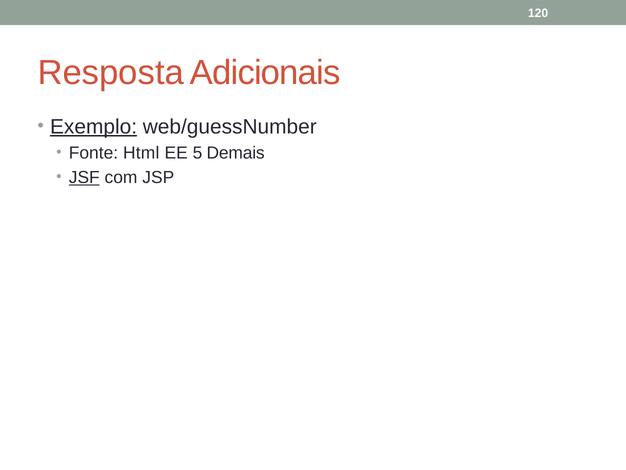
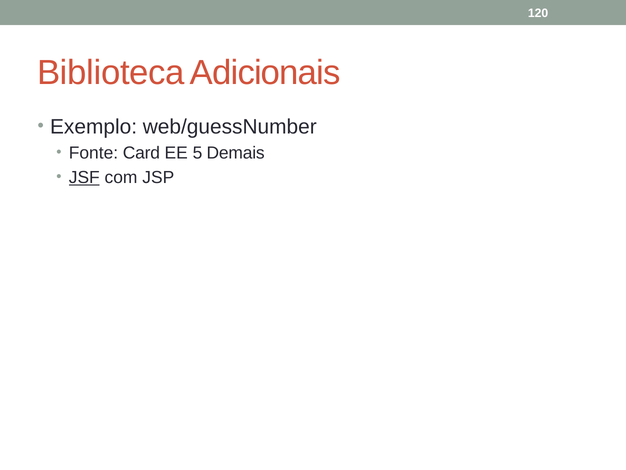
Resposta: Resposta -> Biblioteca (111, 73)
Exemplo underline: present -> none (94, 127)
Html: Html -> Card (141, 153)
